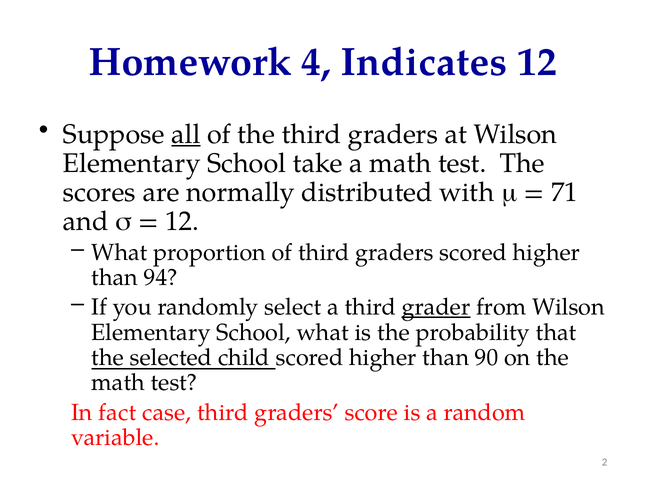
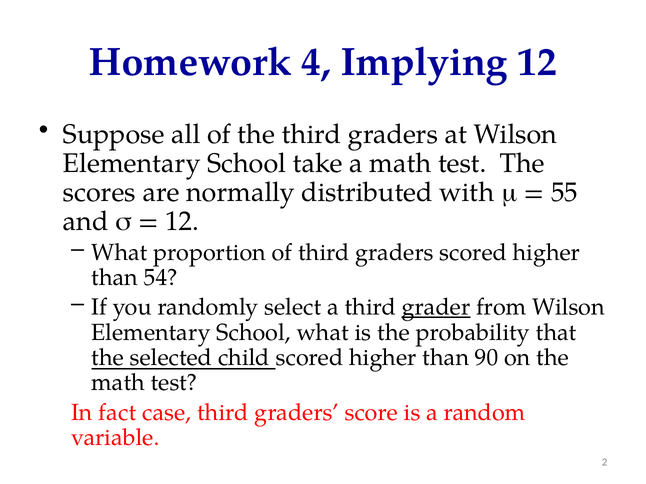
Indicates: Indicates -> Implying (424, 63)
all underline: present -> none (186, 134)
71: 71 -> 55 (564, 192)
94: 94 -> 54 (161, 278)
